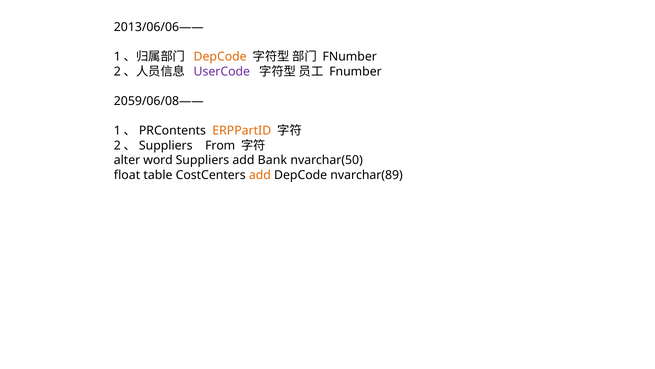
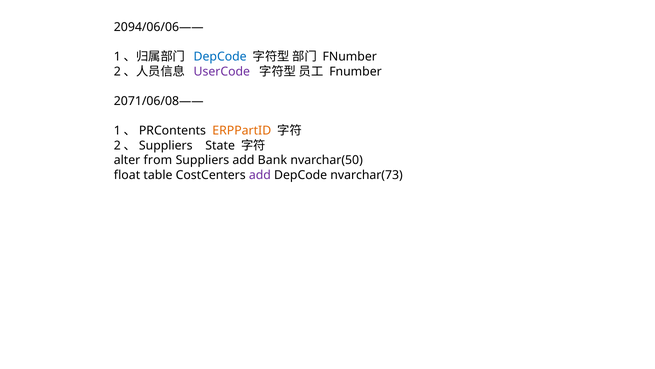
2013/06/06——: 2013/06/06—— -> 2094/06/06—— (159, 27)
DepCode colour: orange -> blue (220, 57)
2059/06/08——: 2059/06/08—— -> 2071/06/08—— (159, 101)
From: From -> State (220, 145)
word: word -> from (158, 160)
add colour: orange -> purple (260, 175)
nvarchar(89: nvarchar(89 -> nvarchar(73 (367, 175)
